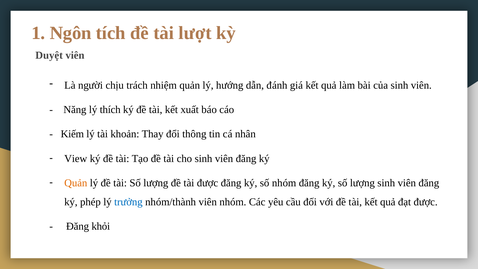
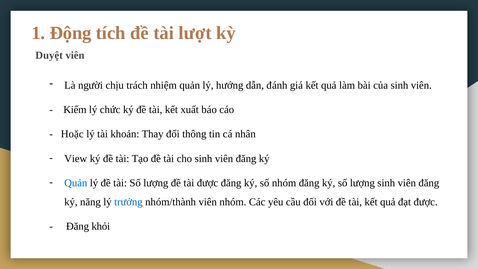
Ngôn: Ngôn -> Động (71, 33)
Năng: Năng -> Kiếm (75, 110)
thích: thích -> chức (110, 110)
Kiếm: Kiếm -> Hoặc (72, 134)
Quản colour: orange -> blue (76, 183)
phép: phép -> năng (90, 202)
